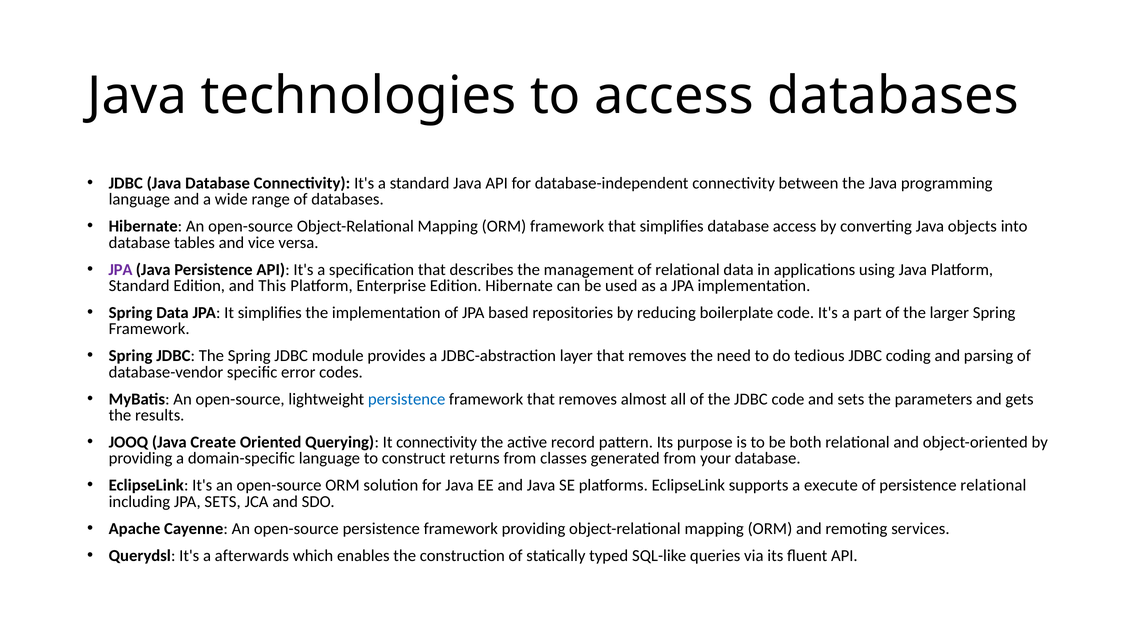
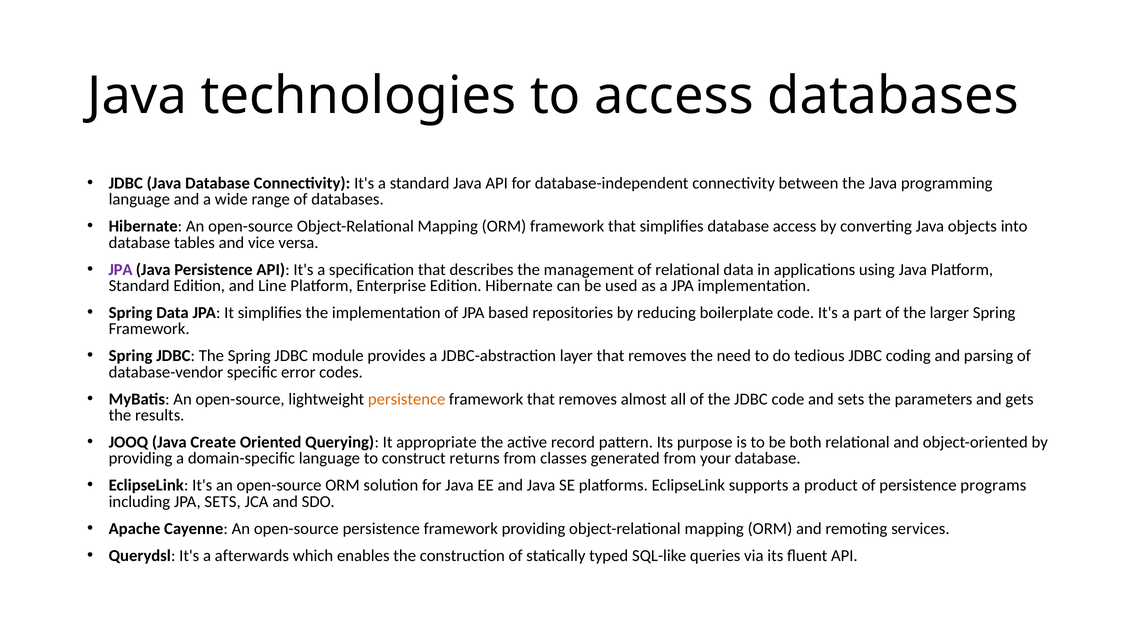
This: This -> Line (272, 286)
persistence colour: blue -> orange (407, 399)
It connectivity: connectivity -> appropriate (436, 442)
execute: execute -> product (831, 485)
persistence relational: relational -> programs (993, 485)
